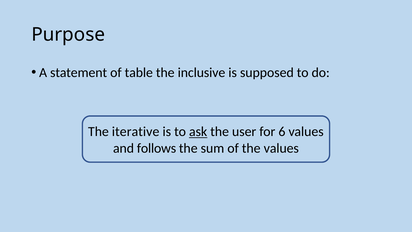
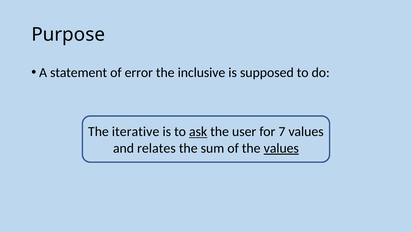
table: table -> error (139, 72)
6: 6 -> 7 (282, 132)
follows: follows -> relates (156, 148)
values underline: none -> present (281, 148)
